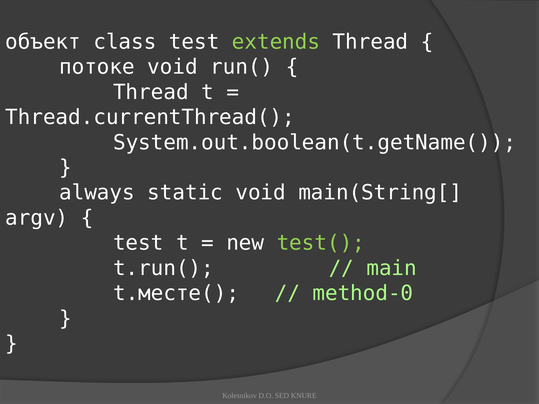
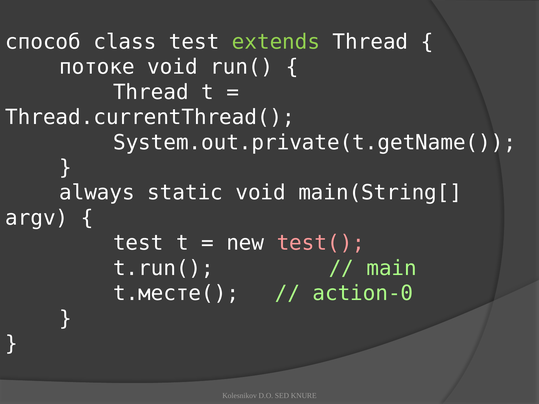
объект: объект -> способ (43, 42)
System.out.boolean(t.getName(: System.out.boolean(t.getName( -> System.out.private(t.getName( (315, 143)
test( colour: light green -> pink (321, 243)
method-0: method-0 -> action-0 (363, 294)
